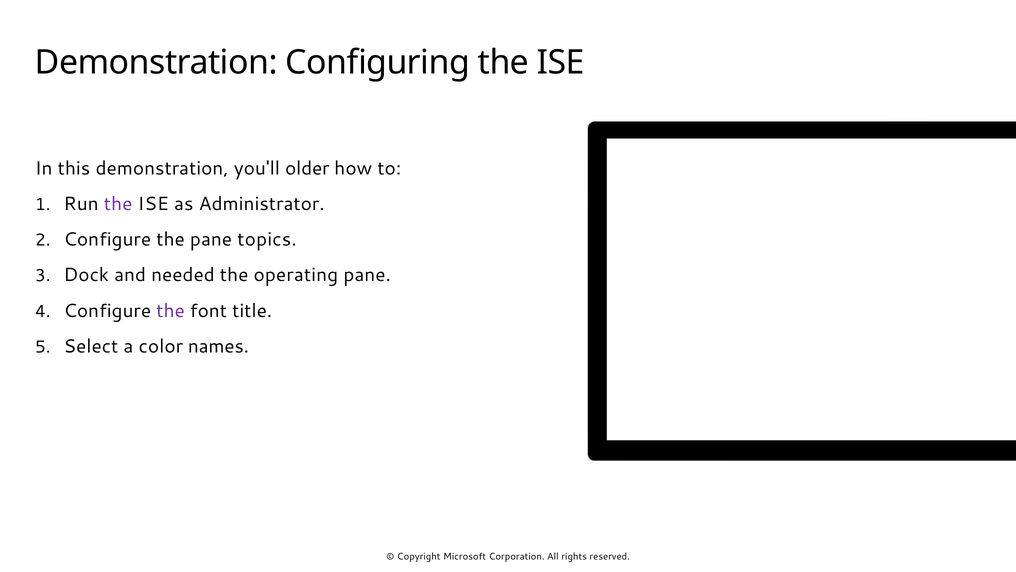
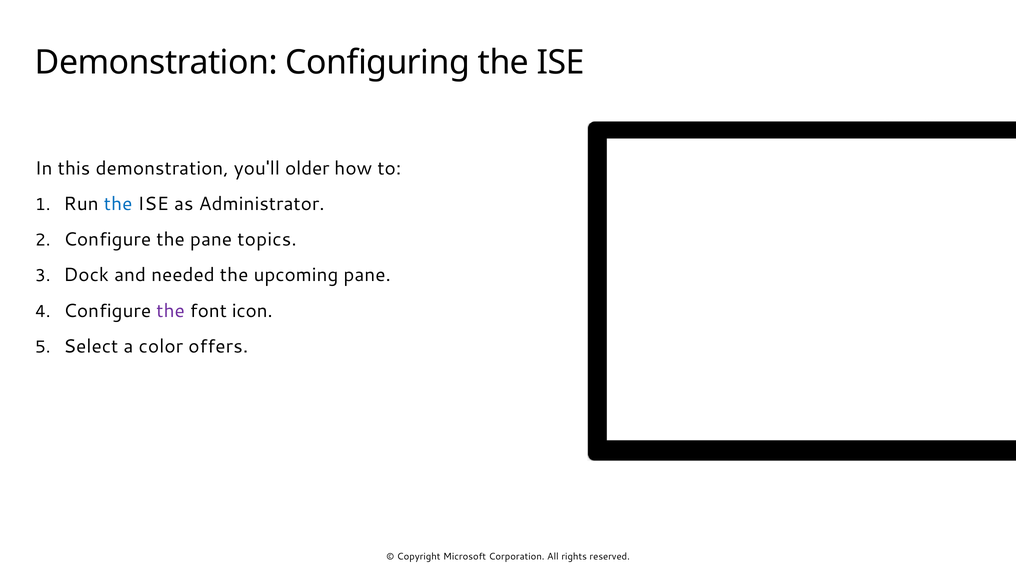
the colour: purple -> blue (118, 204)
operating: operating -> upcoming (296, 275)
title: title -> icon (252, 310)
names: names -> offers (218, 346)
